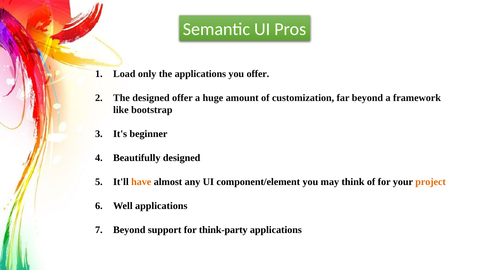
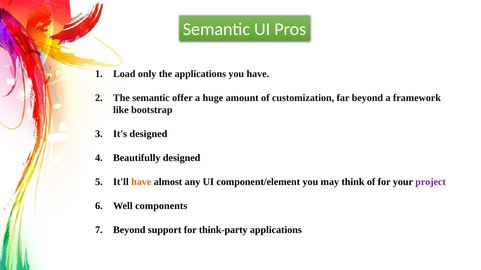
you offer: offer -> have (258, 74)
The designed: designed -> semantic (151, 98)
It's beginner: beginner -> designed (148, 134)
project colour: orange -> purple (431, 182)
Well applications: applications -> components (161, 206)
